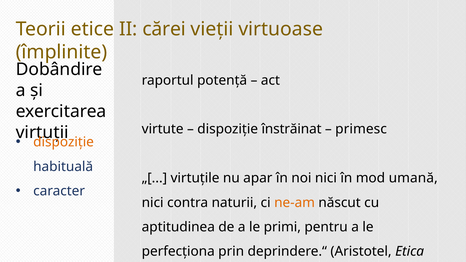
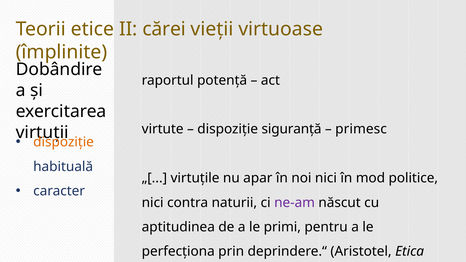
înstrăinat: înstrăinat -> siguranță (292, 129)
umană: umană -> politice (413, 178)
ne-am colour: orange -> purple (295, 203)
